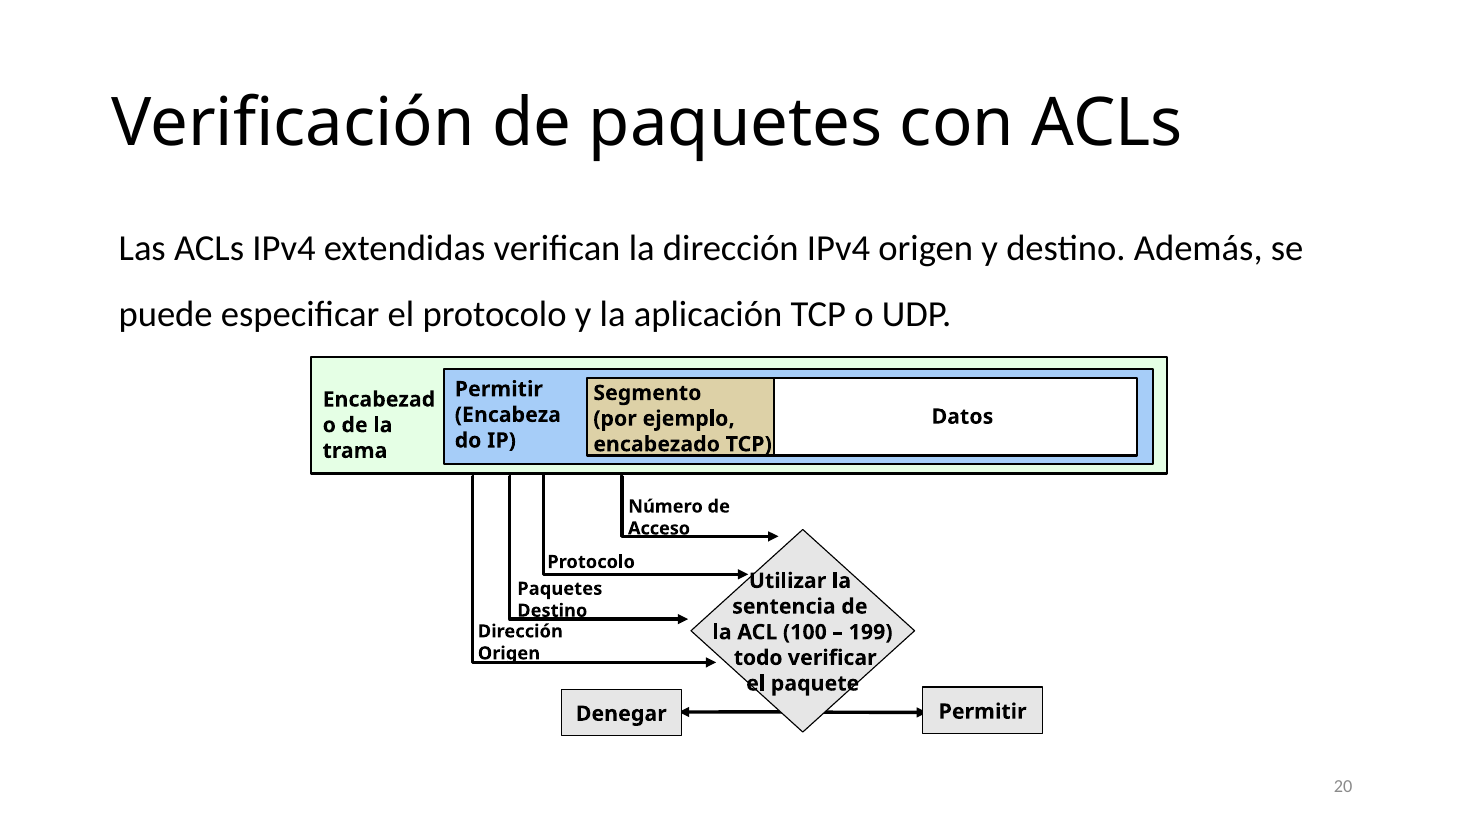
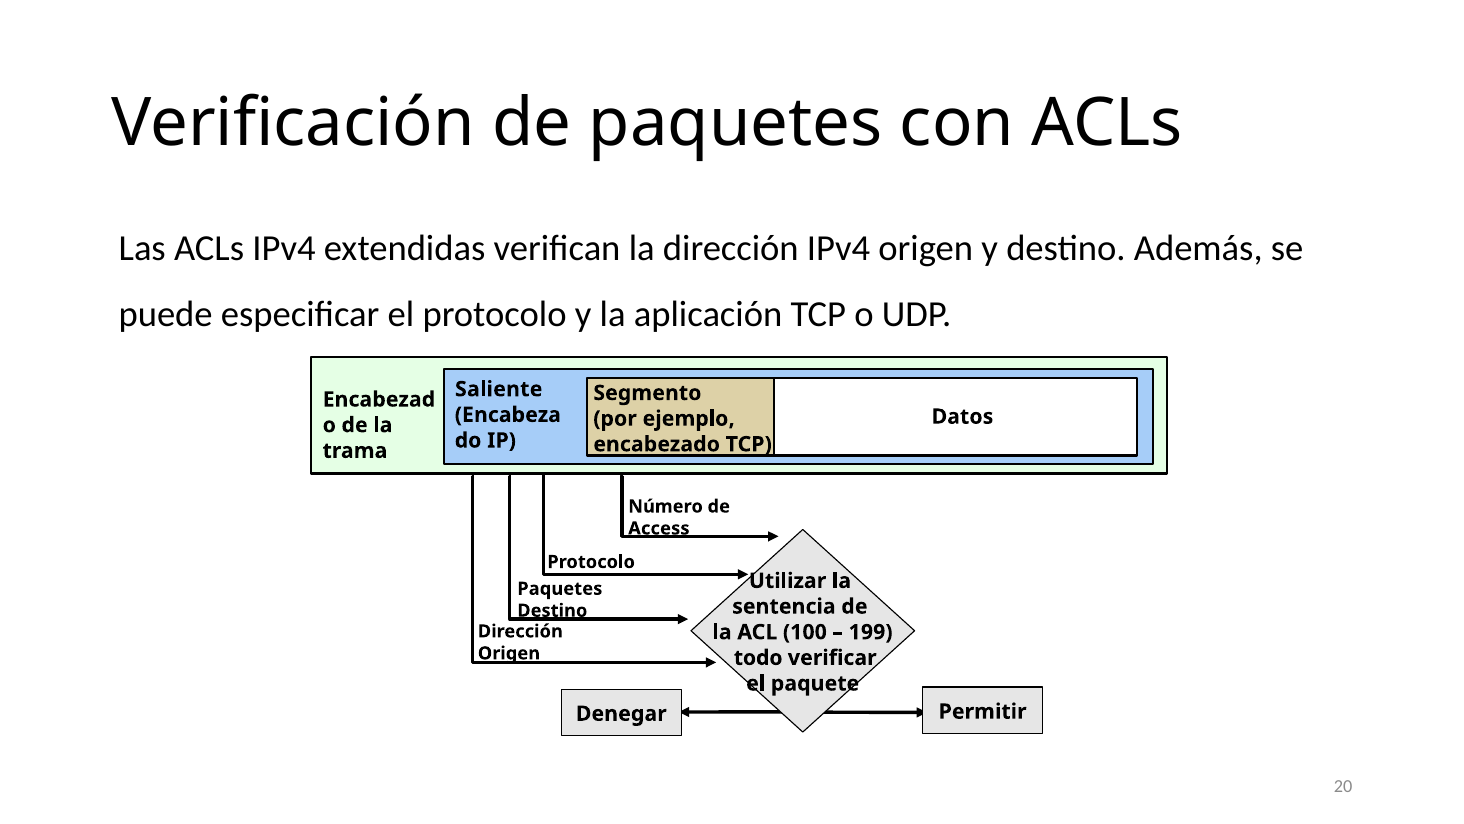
Permitir: Permitir -> Saliente (499, 389)
Acceso: Acceso -> Access (659, 528)
